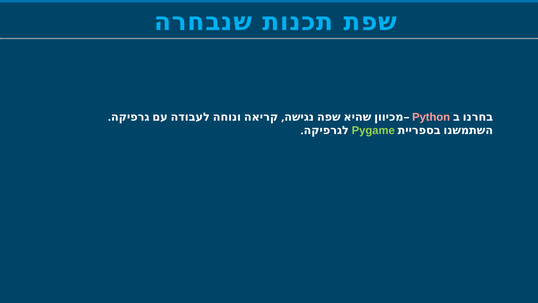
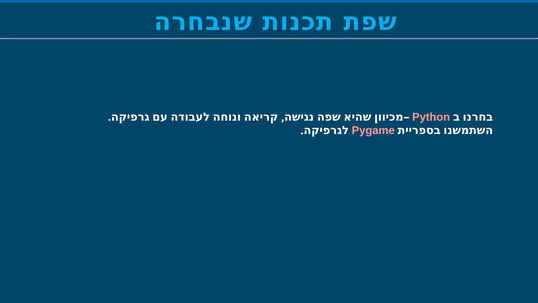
Pygame colour: light green -> pink (373, 130)
